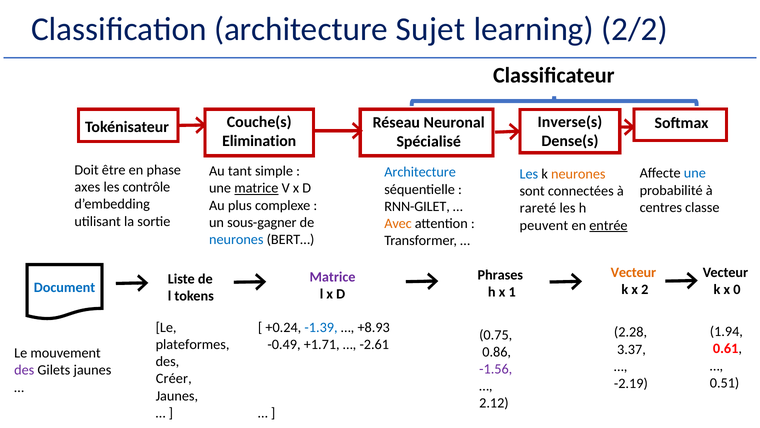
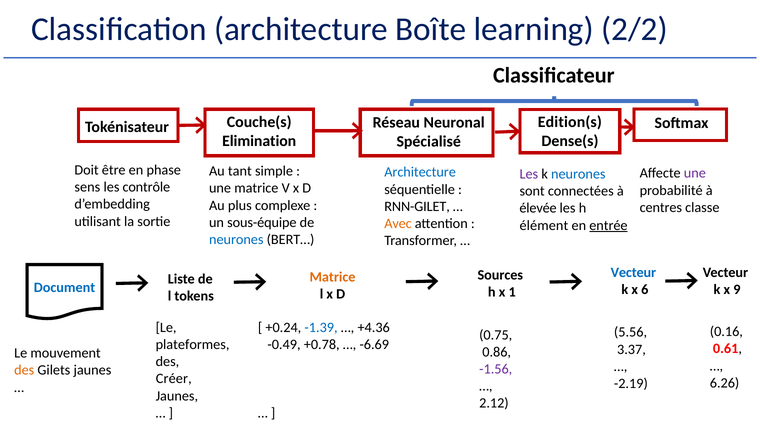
Sujet: Sujet -> Boîte (431, 29)
Inverse(s: Inverse(s -> Edition(s (570, 122)
une colour: blue -> purple (695, 173)
Les colour: blue -> purple (529, 174)
neurones colour: orange -> blue (578, 174)
axes: axes -> sens (87, 187)
matrice underline: present -> none (256, 188)
rareté: rareté -> élevée (538, 208)
sous-gagner: sous-gagner -> sous-équipe (262, 222)
peuvent: peuvent -> élément (544, 225)
Vecteur colour: orange -> blue (633, 272)
Phrases: Phrases -> Sources (500, 275)
Matrice colour: purple -> orange (333, 277)
0: 0 -> 9 (737, 289)
2: 2 -> 6 (645, 289)
+8.93: +8.93 -> +4.36 (374, 327)
1.94: 1.94 -> 0.16 (726, 331)
2.28: 2.28 -> 5.56 (631, 332)
+1.71: +1.71 -> +0.78 (322, 344)
-2.61: -2.61 -> -6.69 (374, 344)
des colour: purple -> orange (24, 370)
0.51: 0.51 -> 6.26 (725, 383)
